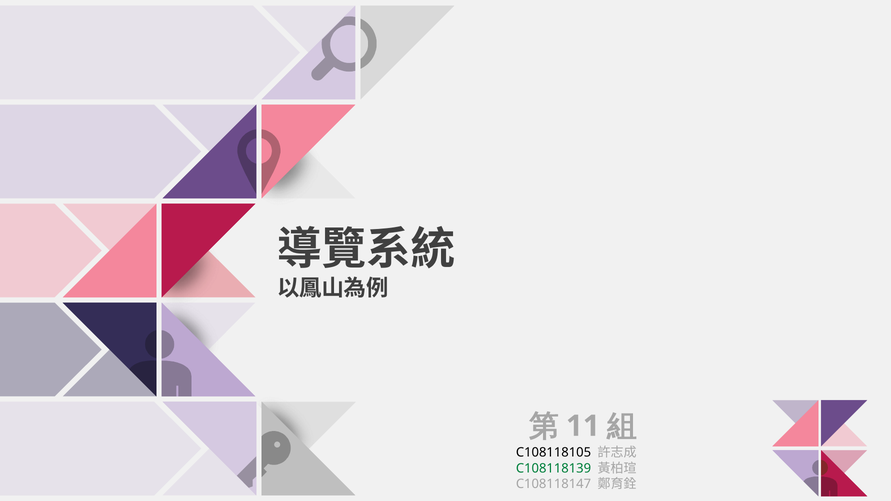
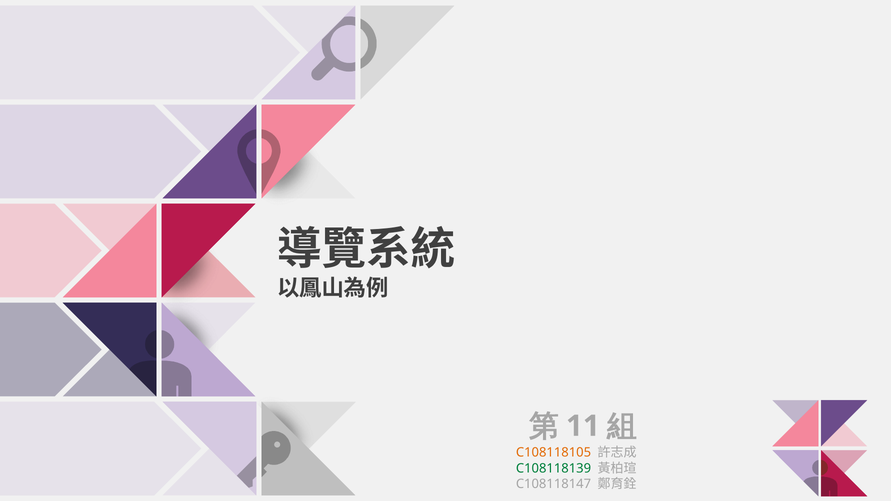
C108118105 colour: black -> orange (554, 453)
